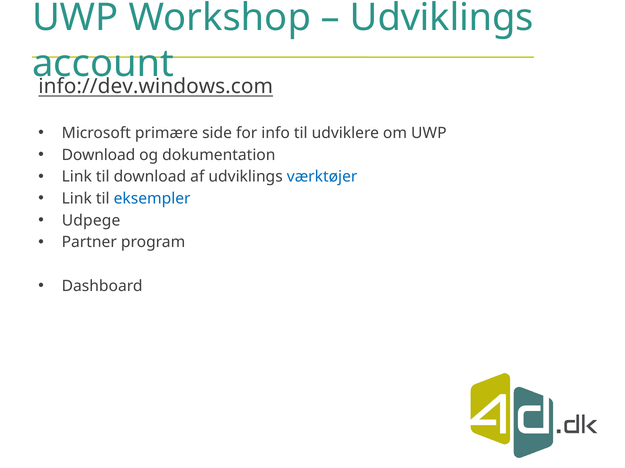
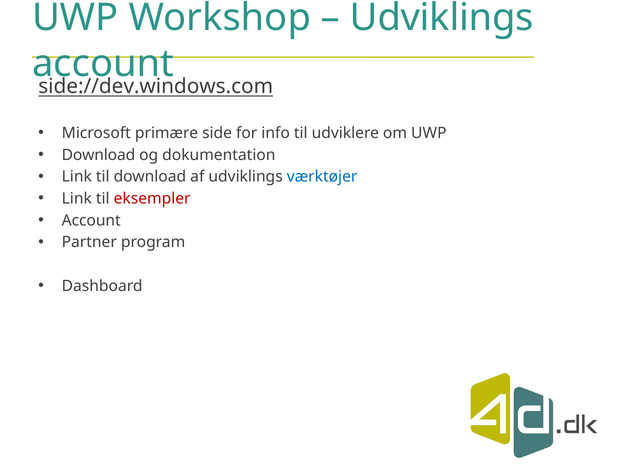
info://dev.windows.com: info://dev.windows.com -> side://dev.windows.com (156, 87)
eksempler colour: blue -> red (152, 199)
Udpege: Udpege -> Account (91, 221)
